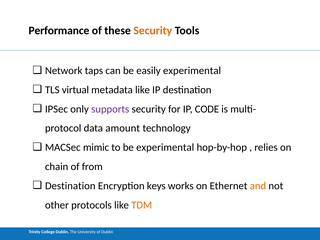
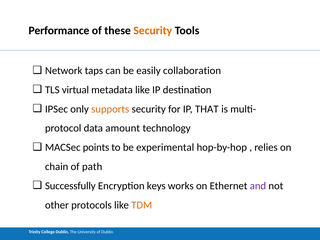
easily experimental: experimental -> collaboration (192, 71)
supports colour: purple -> orange (110, 109)
CODE: CODE -> THAT (207, 109)
mimic: mimic -> points (96, 147)
from: from -> path (92, 167)
Destination: Destination -> Successfully (70, 186)
and colour: orange -> purple (258, 186)
